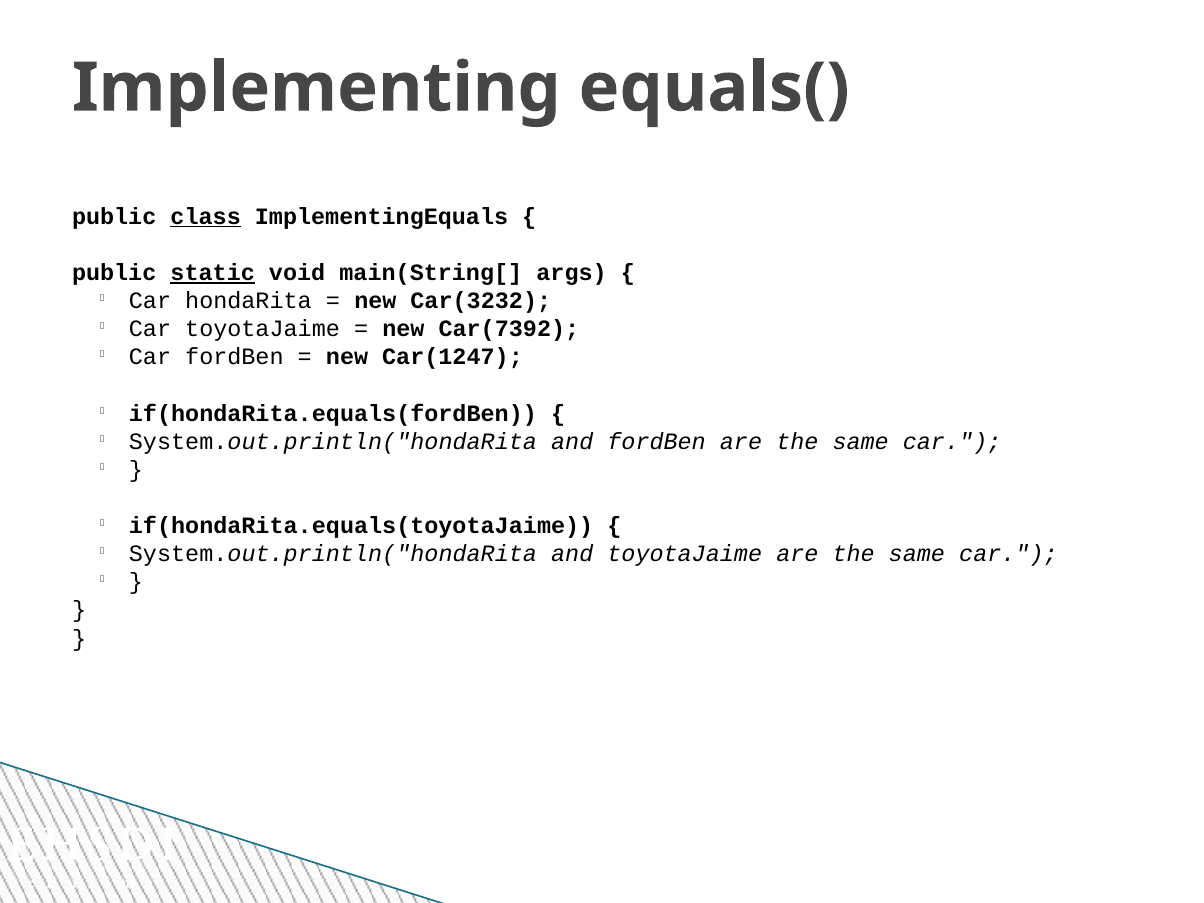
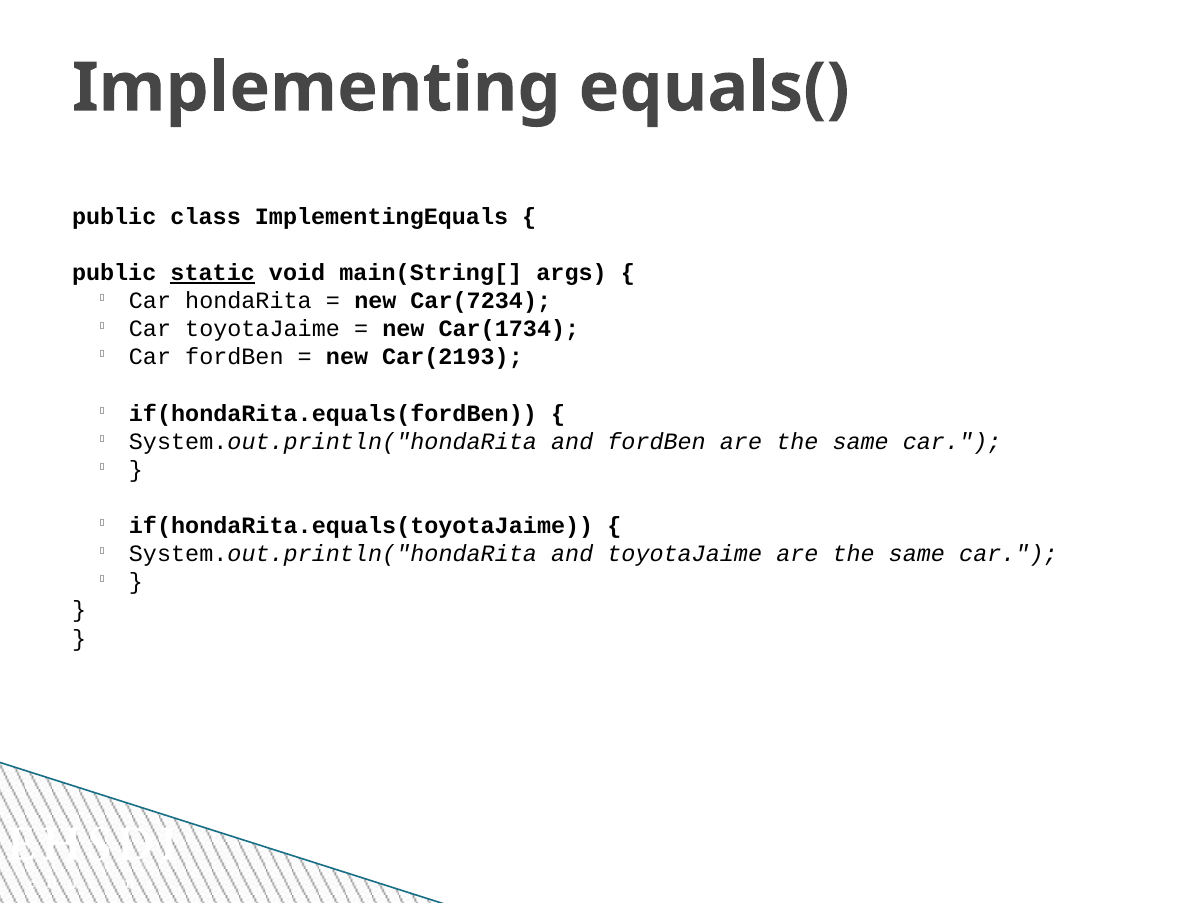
class underline: present -> none (206, 217)
Car(3232: Car(3232 -> Car(7234 (481, 301)
Car(7392: Car(7392 -> Car(1734 (509, 329)
Car(1247: Car(1247 -> Car(2193 (452, 357)
